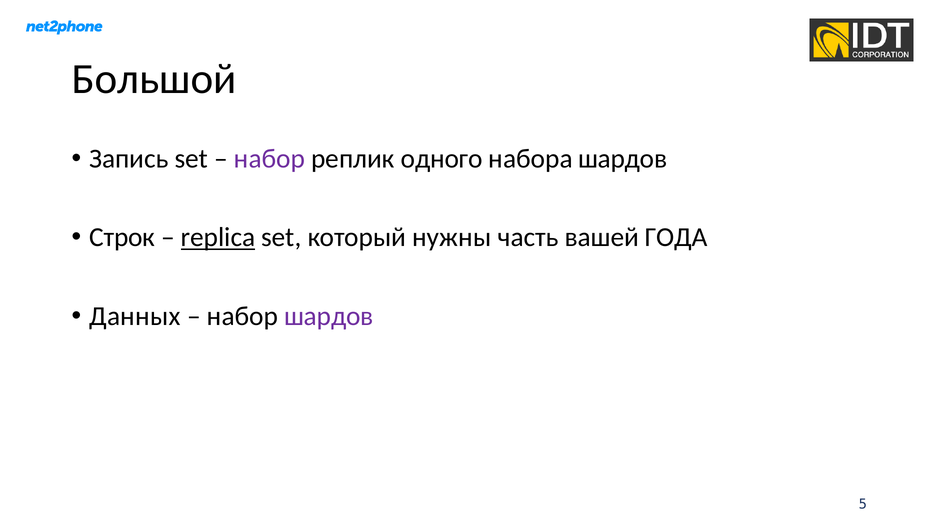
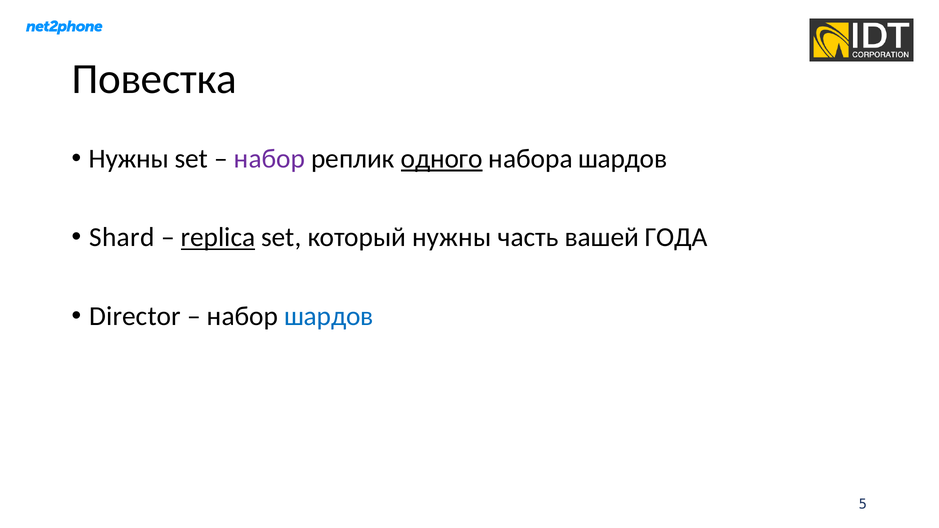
Большой: Большой -> Повестка (154, 79)
Запись: Запись -> Нужны (129, 159)
одного underline: none -> present (442, 159)
Строк: Строк -> Shard (122, 238)
Данных: Данных -> Director (135, 316)
шардов colour: purple -> blue (329, 316)
